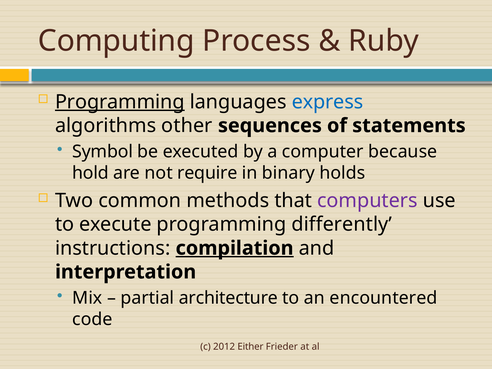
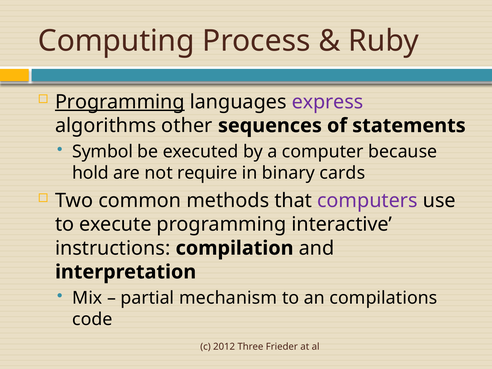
express colour: blue -> purple (327, 102)
holds: holds -> cards (342, 173)
differently: differently -> interactive (342, 224)
compilation underline: present -> none (235, 248)
architecture: architecture -> mechanism (228, 298)
encountered: encountered -> compilations (384, 298)
Either: Either -> Three (250, 347)
